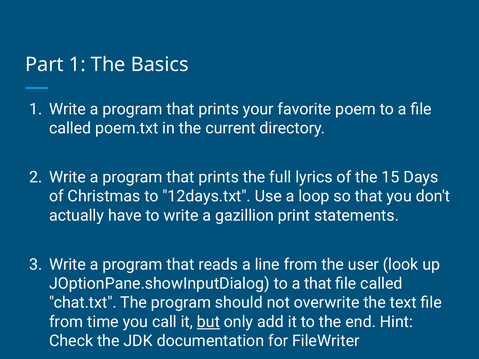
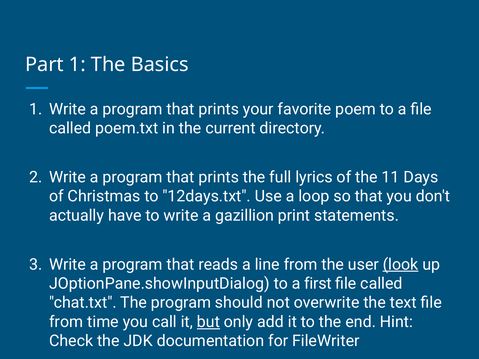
15: 15 -> 11 (391, 177)
look underline: none -> present (401, 265)
a that: that -> first (318, 284)
